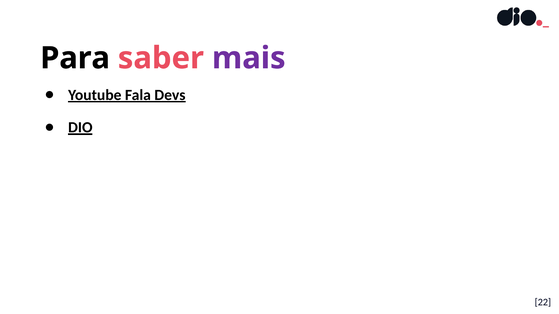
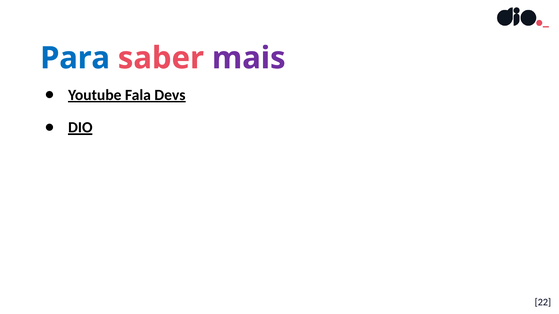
Para colour: black -> blue (75, 58)
